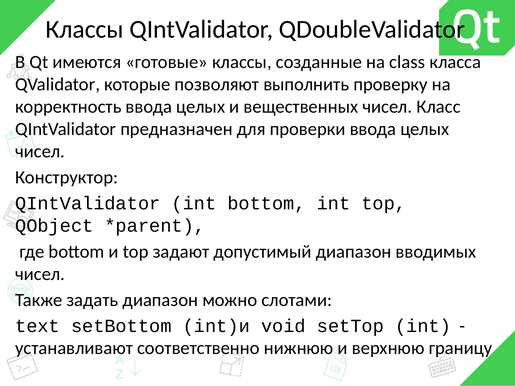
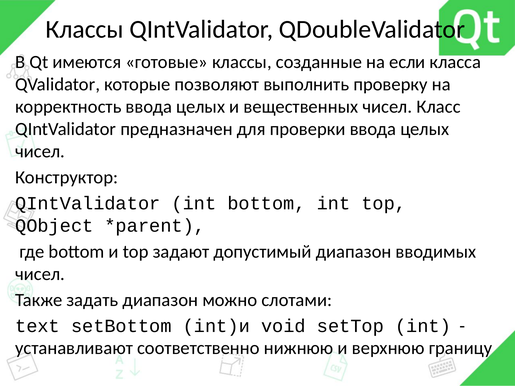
class: class -> если (407, 62)
